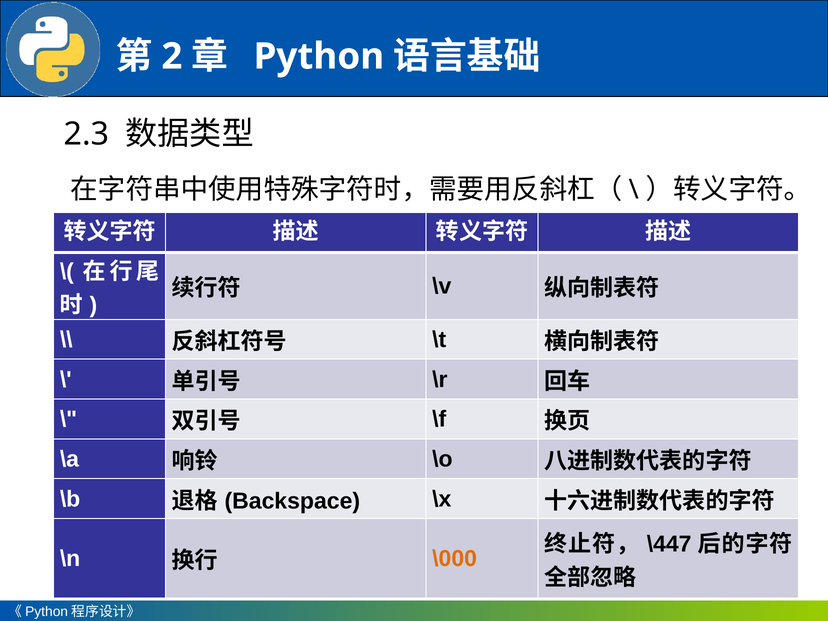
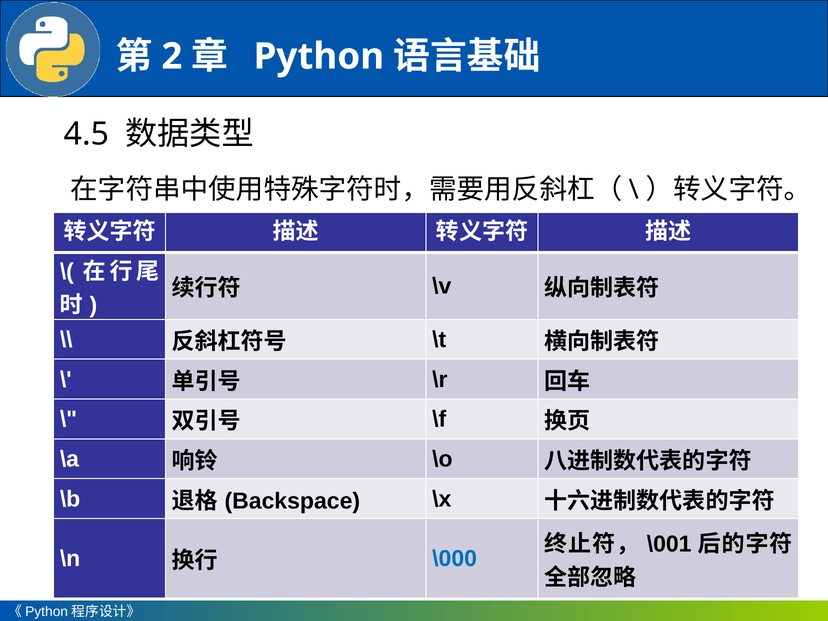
2.3: 2.3 -> 4.5 (86, 134)
\447: \447 -> \001 (669, 544)
\000 colour: orange -> blue (455, 559)
